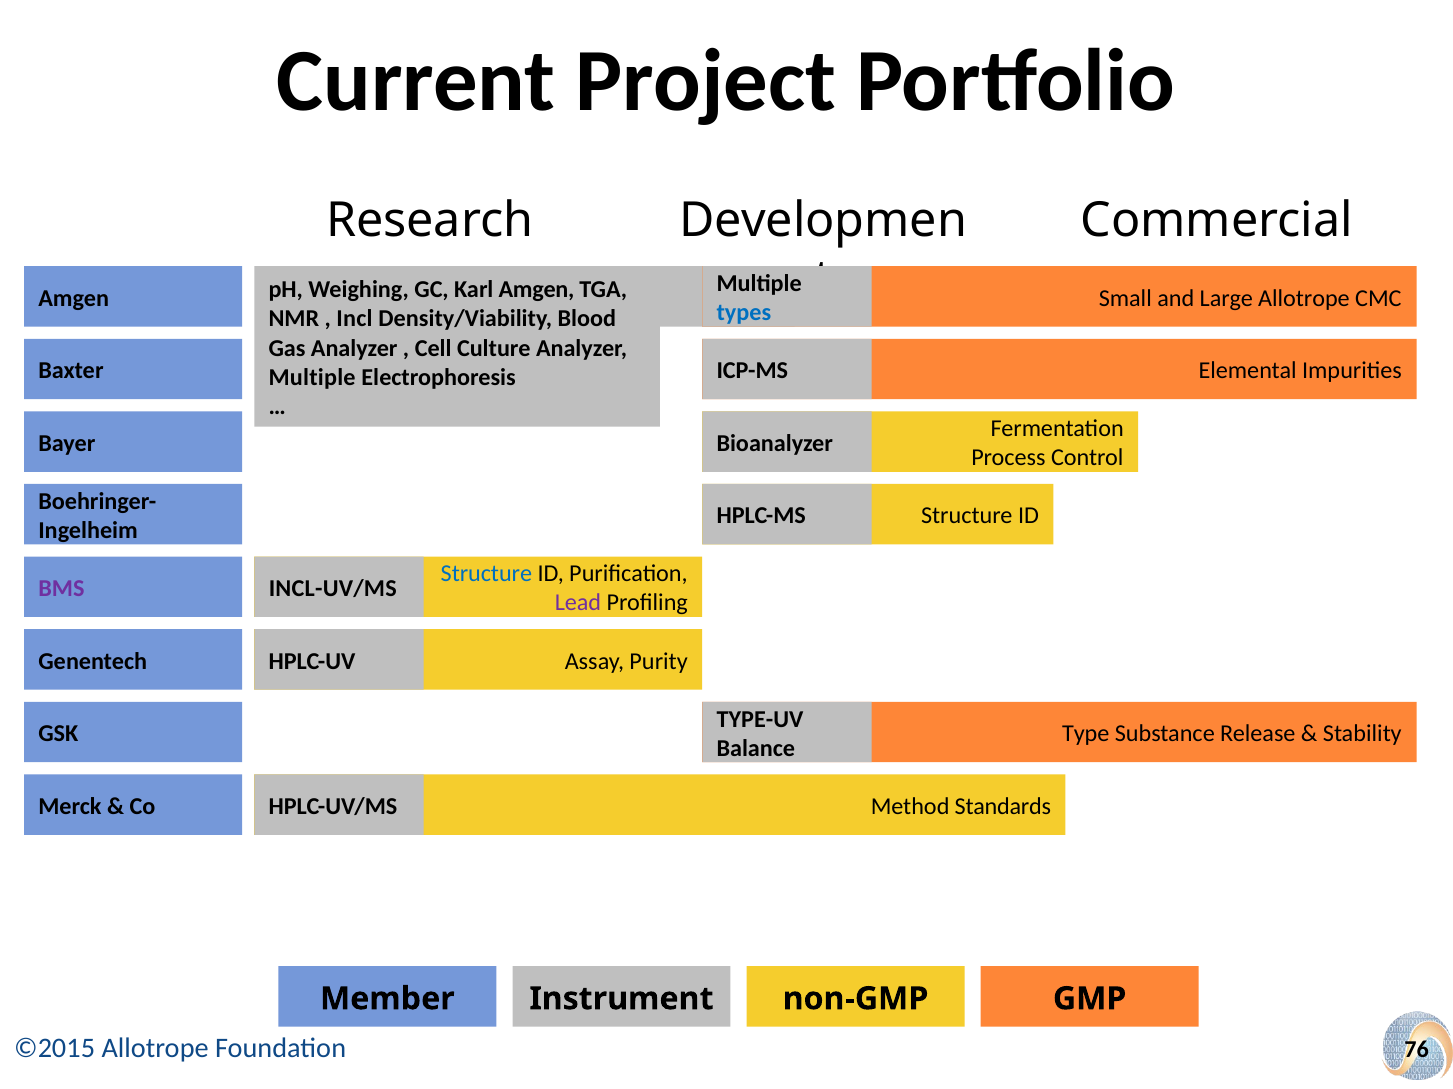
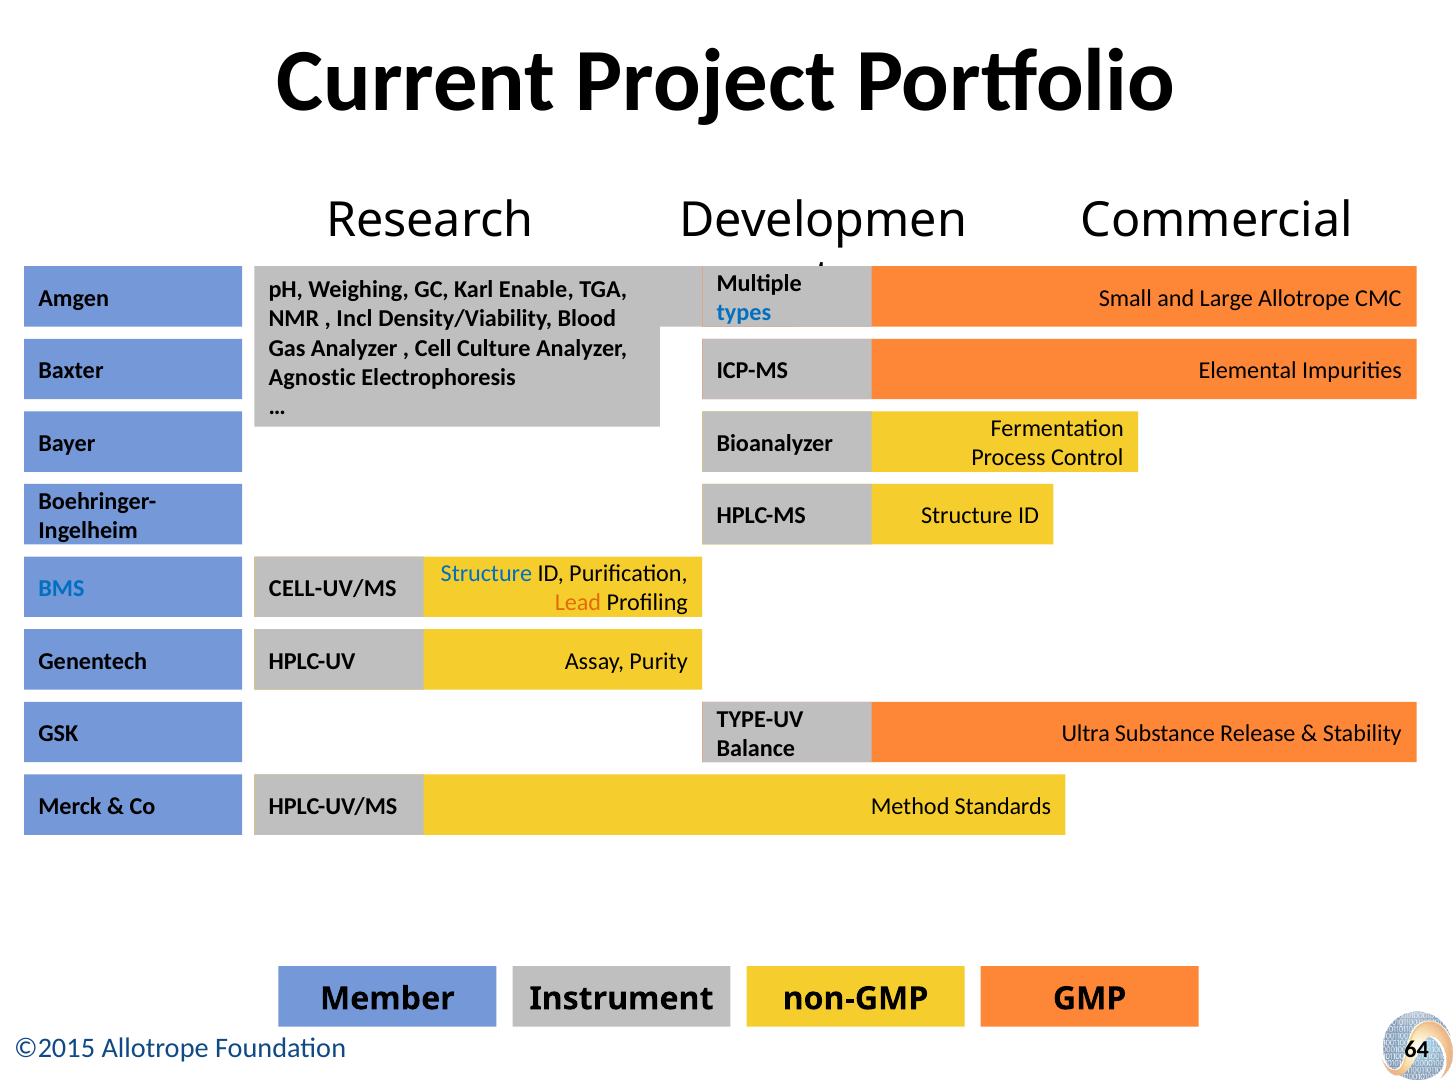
Karl Amgen: Amgen -> Enable (536, 290)
Multiple: Multiple -> Agnostic (312, 377)
BMS colour: purple -> blue (61, 589)
INCL-UV/MS: INCL-UV/MS -> CELL-UV/MS (333, 589)
Lead colour: purple -> orange (578, 603)
Type: Type -> Ultra (1086, 734)
76: 76 -> 64 (1417, 1050)
